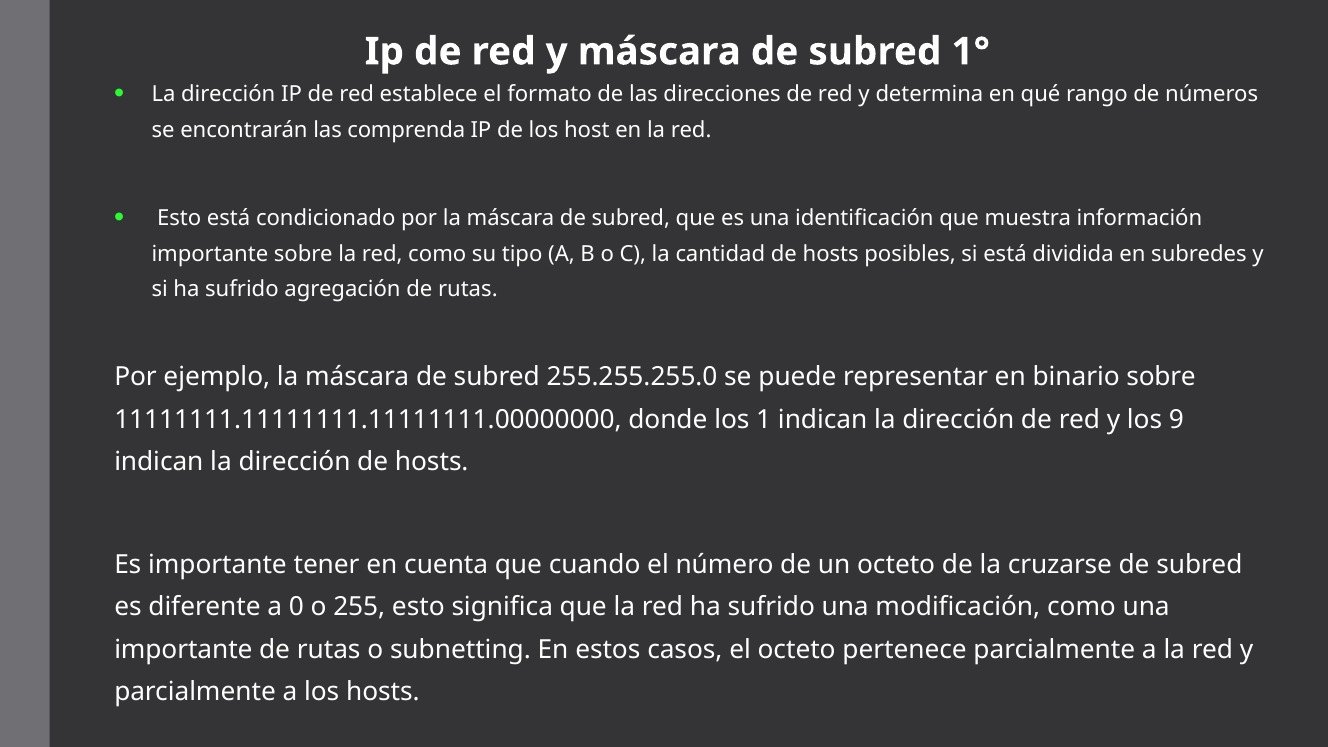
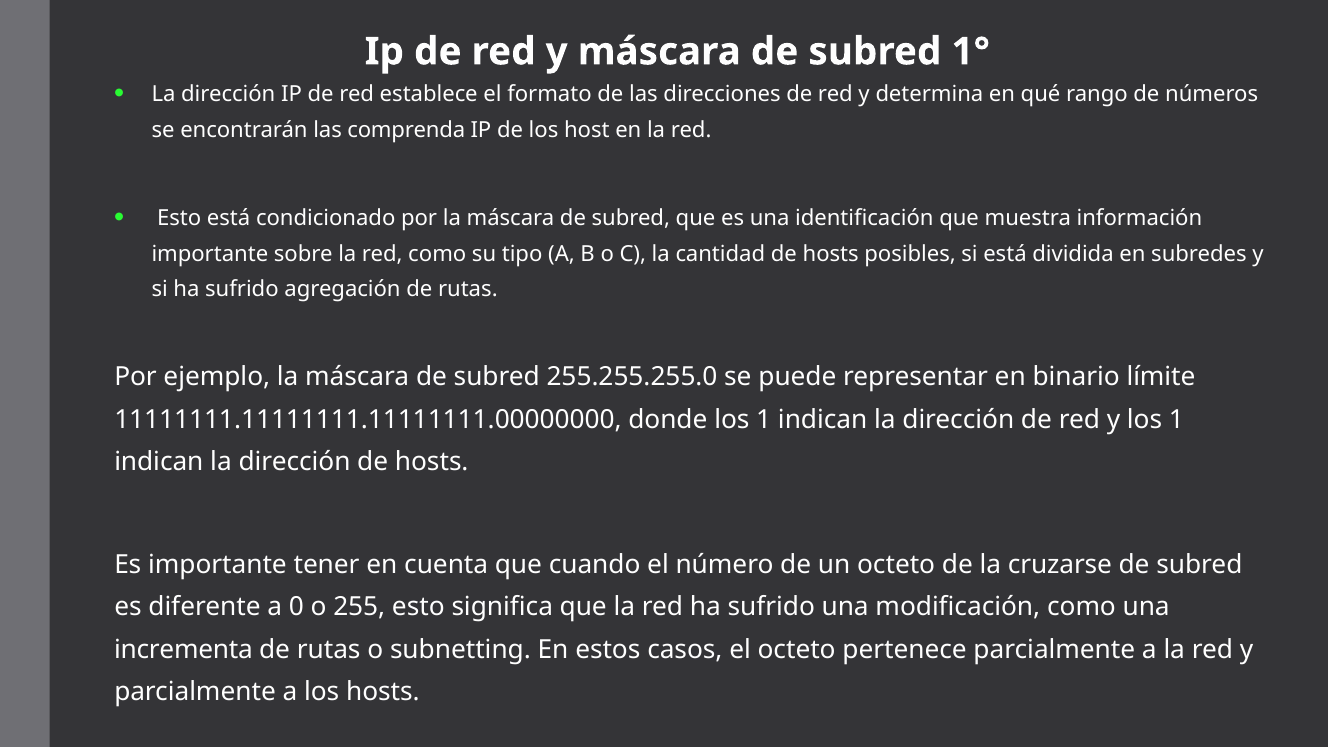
binario sobre: sobre -> límite (1161, 377)
y los 9: 9 -> 1 (1176, 420)
importante: importante -> incrementa (183, 650)
